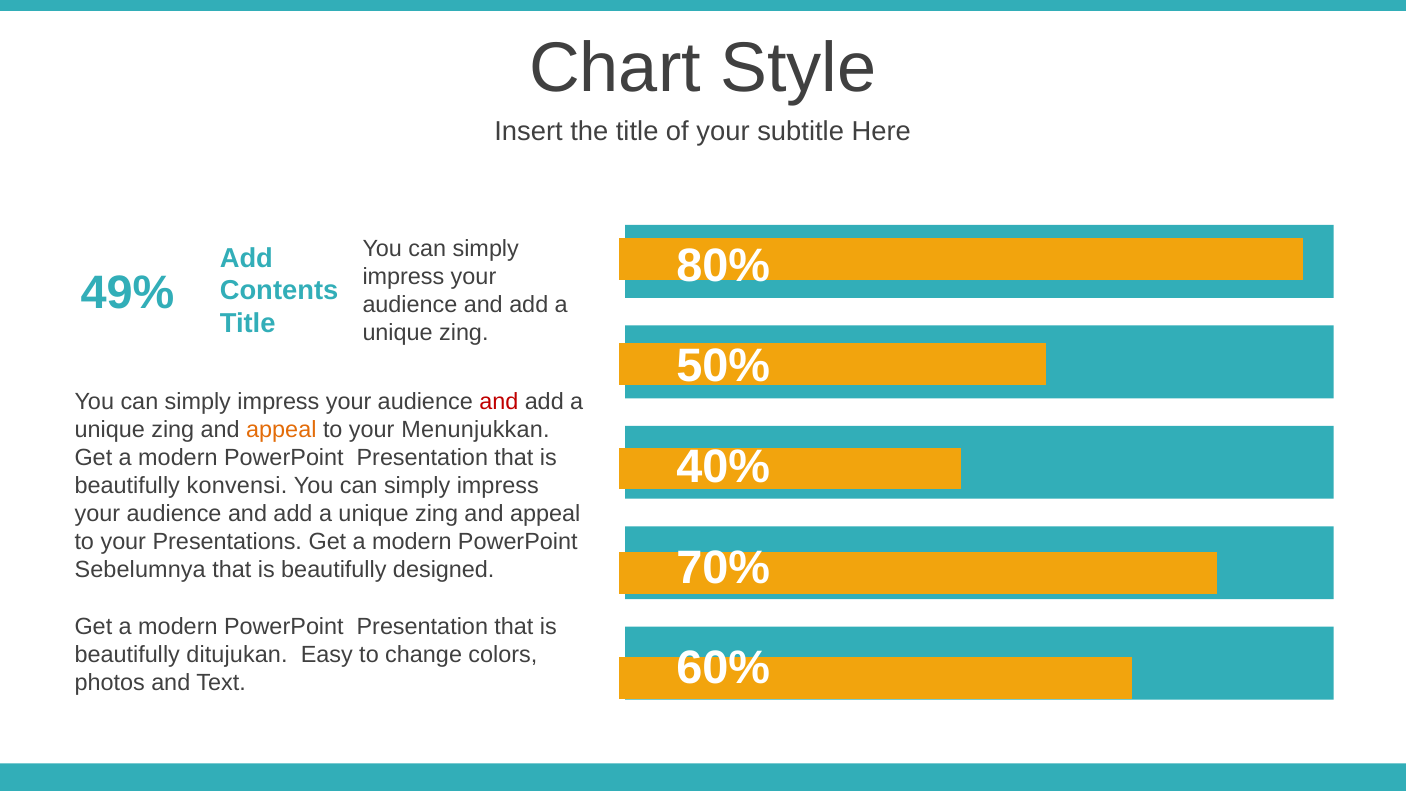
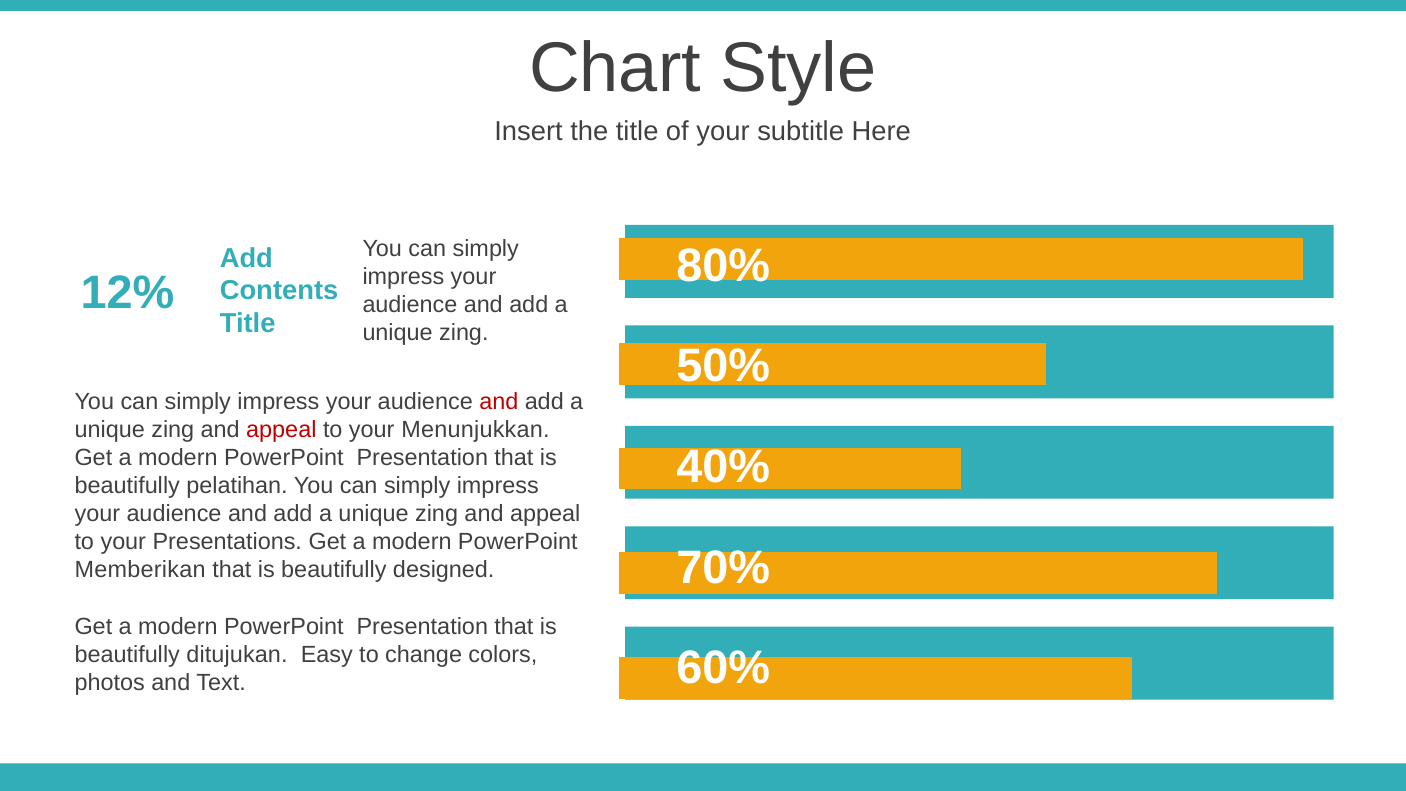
49%: 49% -> 12% (127, 293)
appeal colour: orange -> red (281, 430)
konvensi: konvensi -> pelatihan (237, 486)
Sebelumnya: Sebelumnya -> Memberikan (140, 570)
